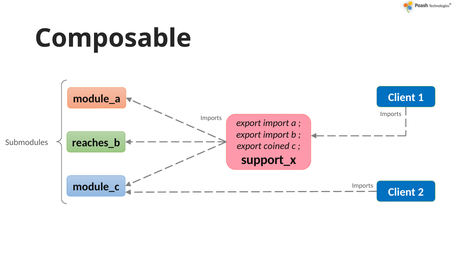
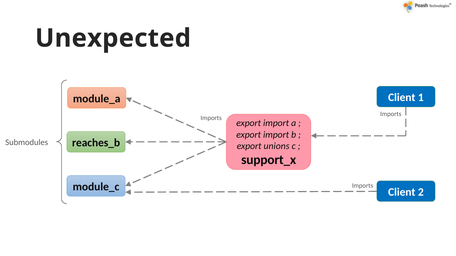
Composable: Composable -> Unexpected (113, 38)
coined: coined -> unions (277, 146)
